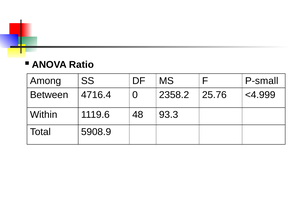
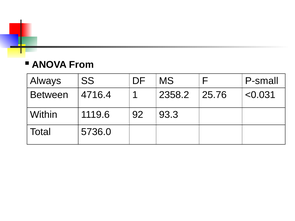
Ratio: Ratio -> From (81, 65)
Among: Among -> Always (46, 81)
0: 0 -> 1 (135, 95)
<4.999: <4.999 -> <0.031 (260, 95)
48: 48 -> 92 (138, 115)
5908.9: 5908.9 -> 5736.0 (96, 132)
